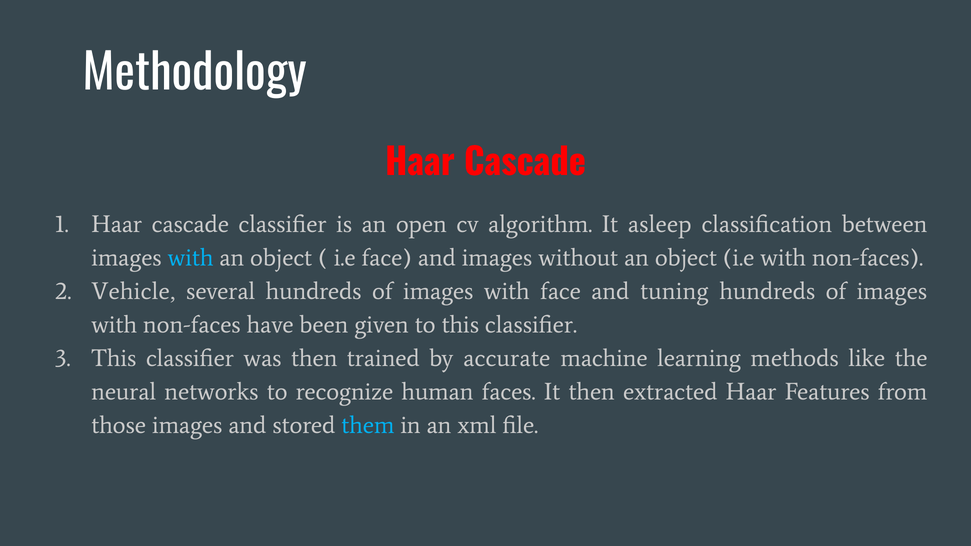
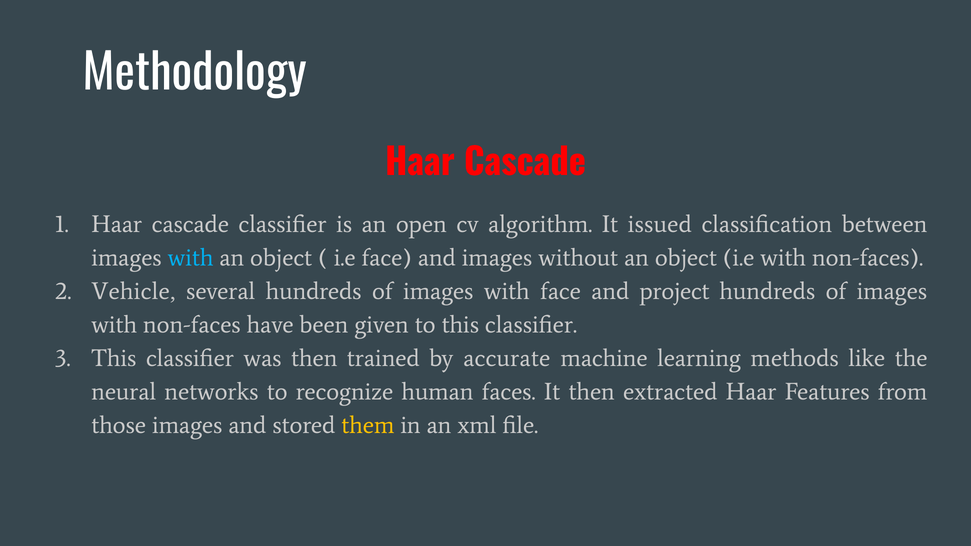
asleep: asleep -> issued (660, 225)
tuning: tuning -> project (675, 292)
them colour: light blue -> yellow (368, 425)
